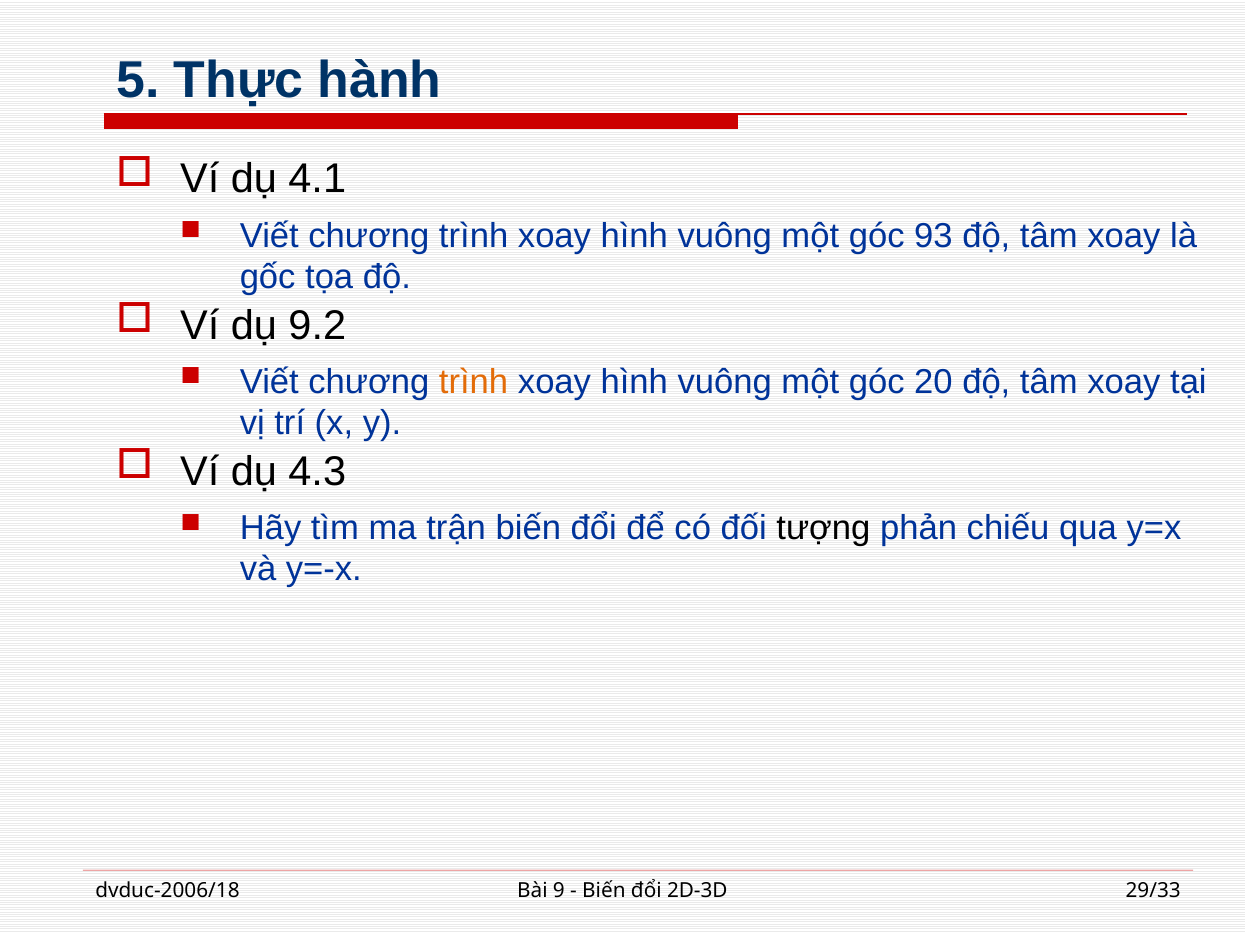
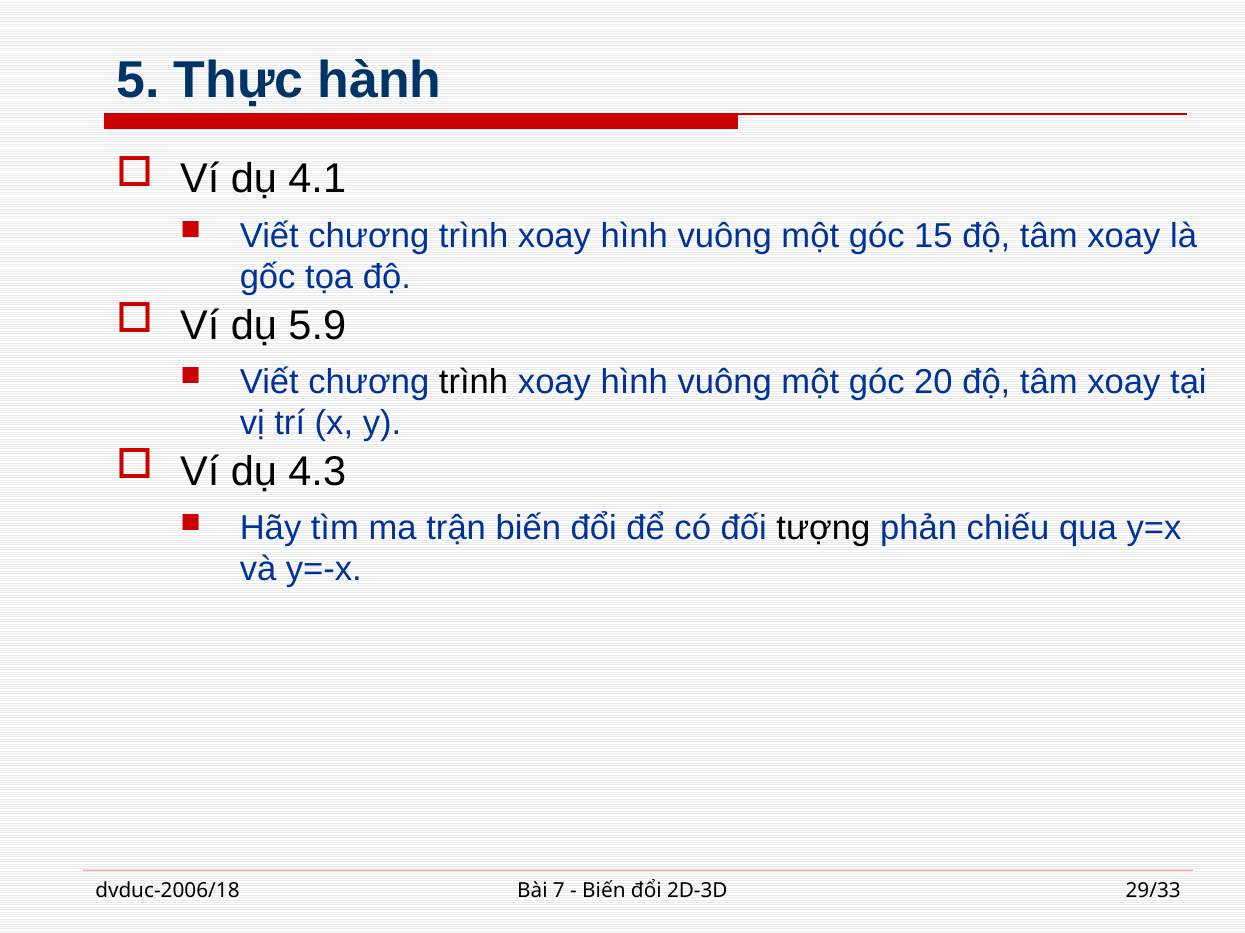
93: 93 -> 15 (933, 236)
9.2: 9.2 -> 5.9 (317, 326)
trình colour: orange -> black (474, 382)
9: 9 -> 7 (559, 892)
